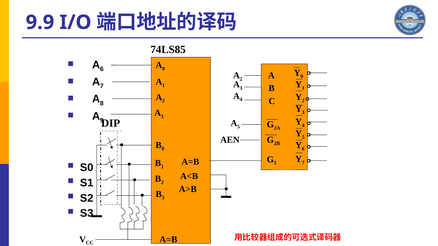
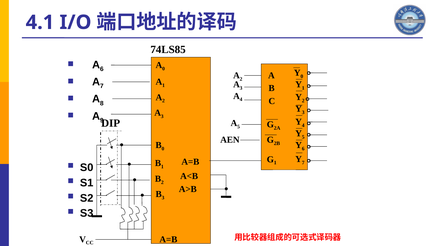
9.9: 9.9 -> 4.1 (40, 22)
